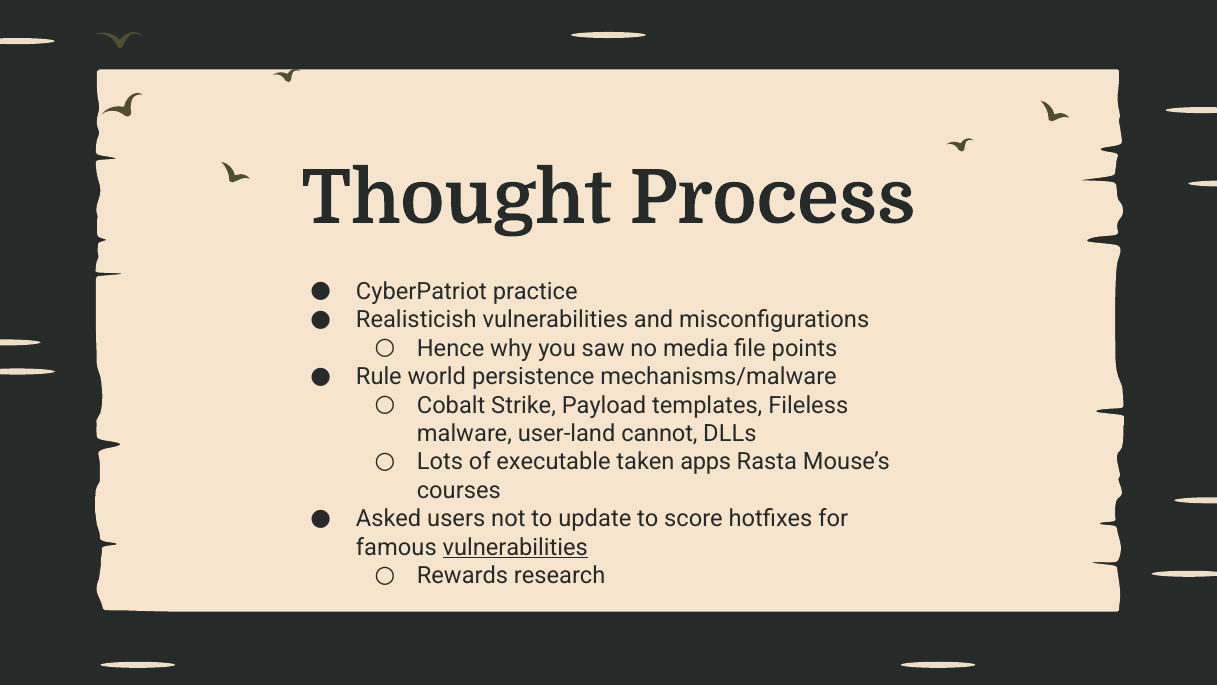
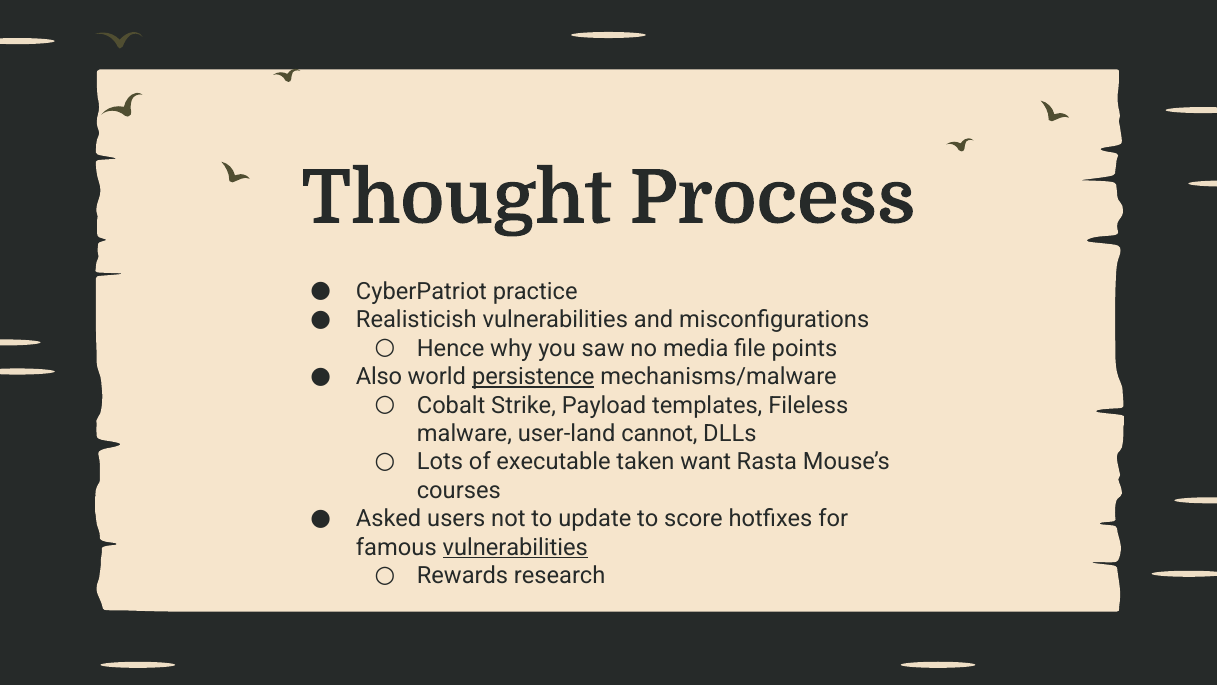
Rule: Rule -> Also (379, 377)
persistence underline: none -> present (533, 377)
apps: apps -> want (706, 462)
